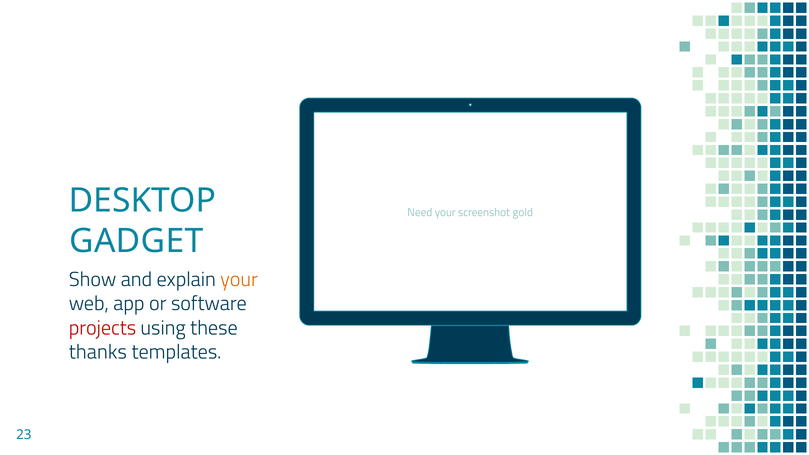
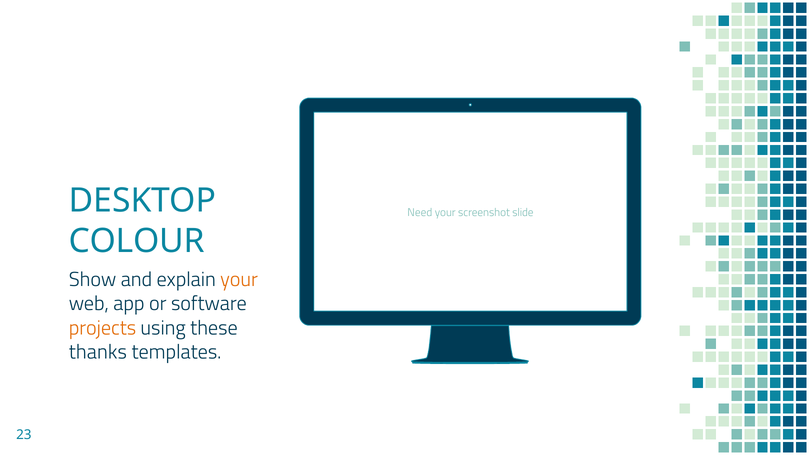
gold: gold -> slide (523, 213)
GADGET: GADGET -> COLOUR (137, 241)
projects colour: red -> orange (102, 328)
